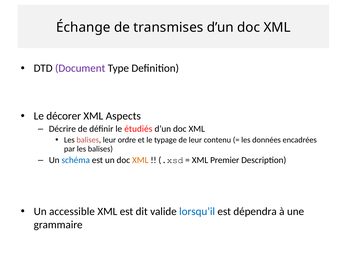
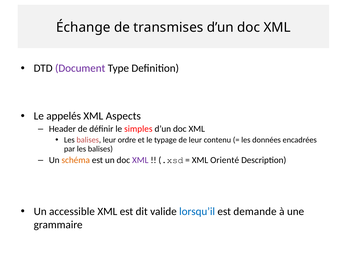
décorer: décorer -> appelés (64, 116)
Décrire: Décrire -> Header (62, 129)
étudiés: étudiés -> simples (138, 129)
schéma colour: blue -> orange (76, 160)
XML colour: orange -> purple (140, 160)
Premier: Premier -> Orienté (225, 160)
dépendra: dépendra -> demande (255, 211)
